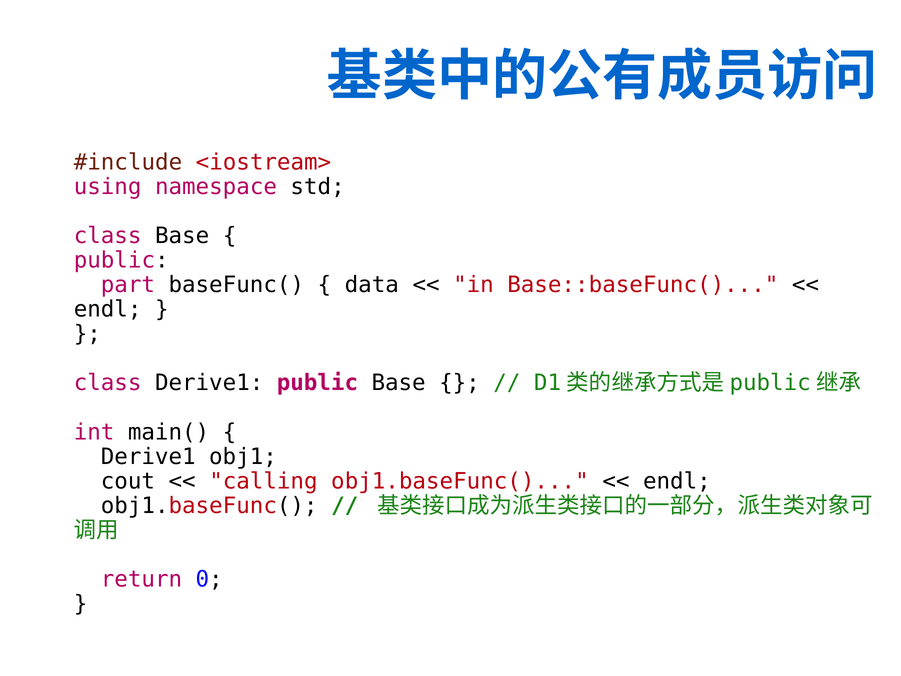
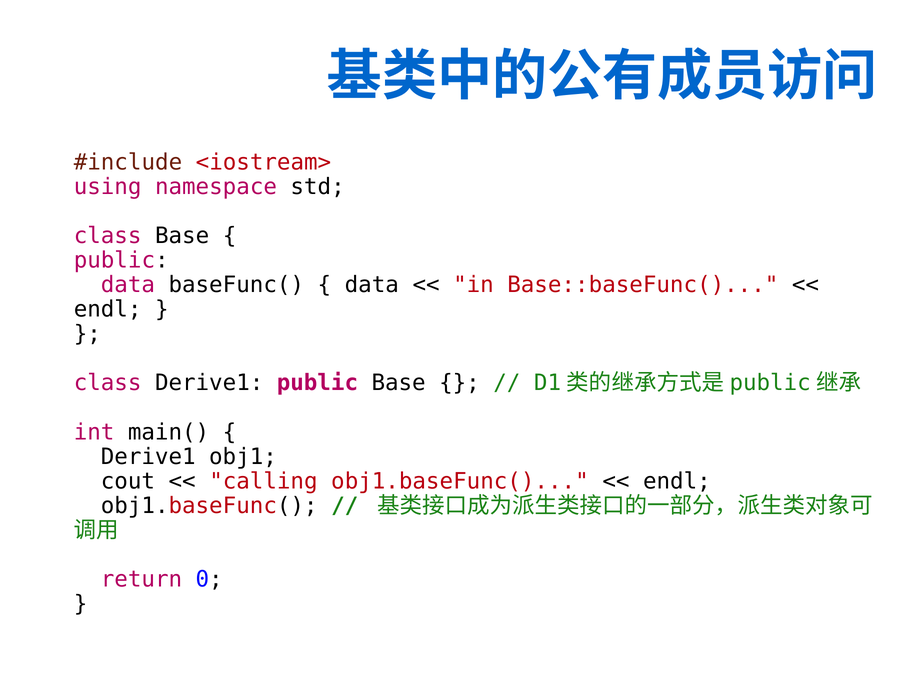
part: part -> data (128, 285)
